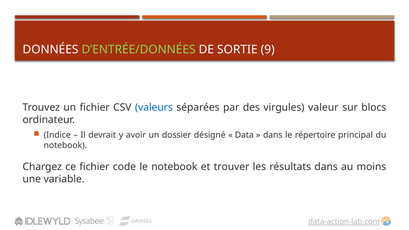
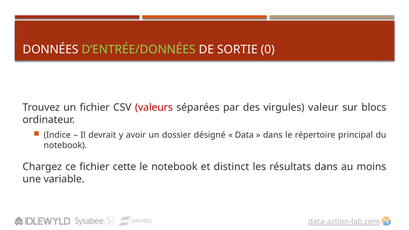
9: 9 -> 0 (268, 50)
valeurs colour: blue -> red (154, 107)
code: code -> cette (125, 167)
trouver: trouver -> distinct (231, 167)
